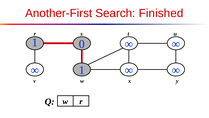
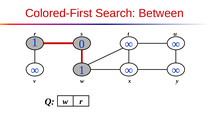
Another-First: Another-First -> Colored-First (59, 13)
Finished: Finished -> Between (161, 13)
